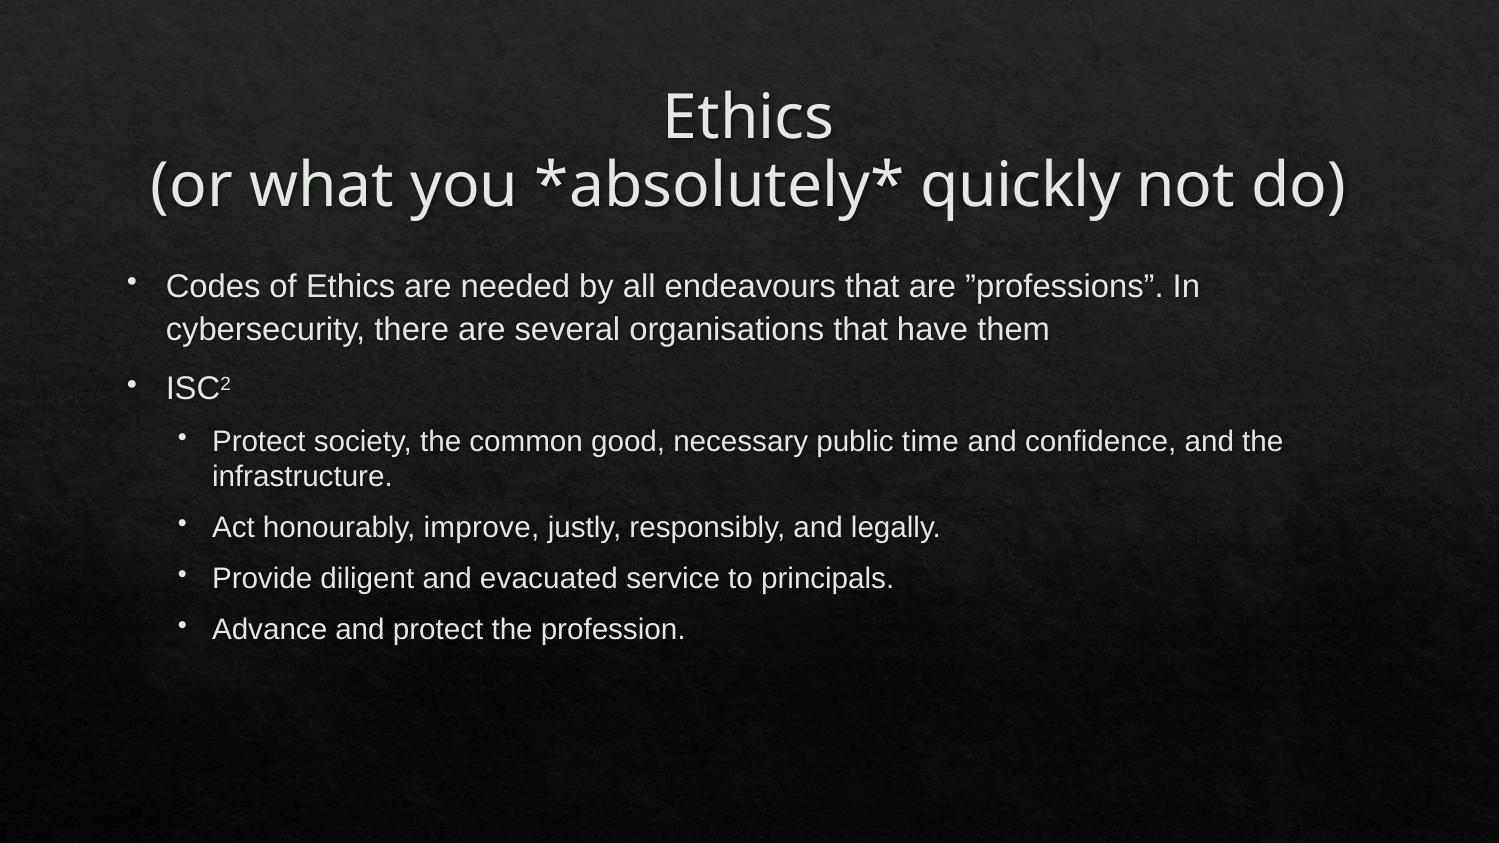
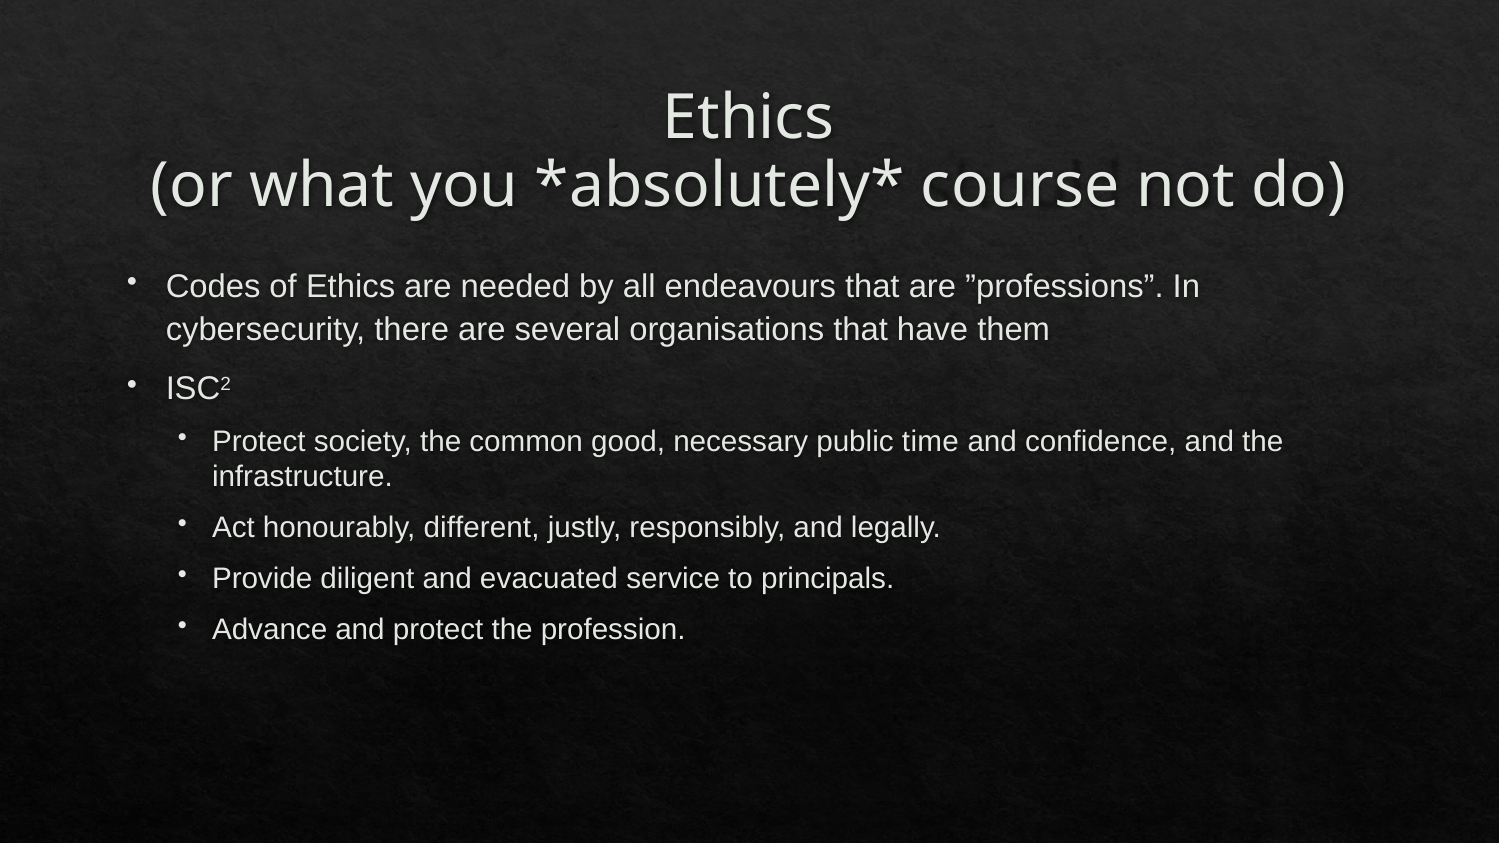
quickly: quickly -> course (1020, 186)
improve: improve -> different (482, 528)
